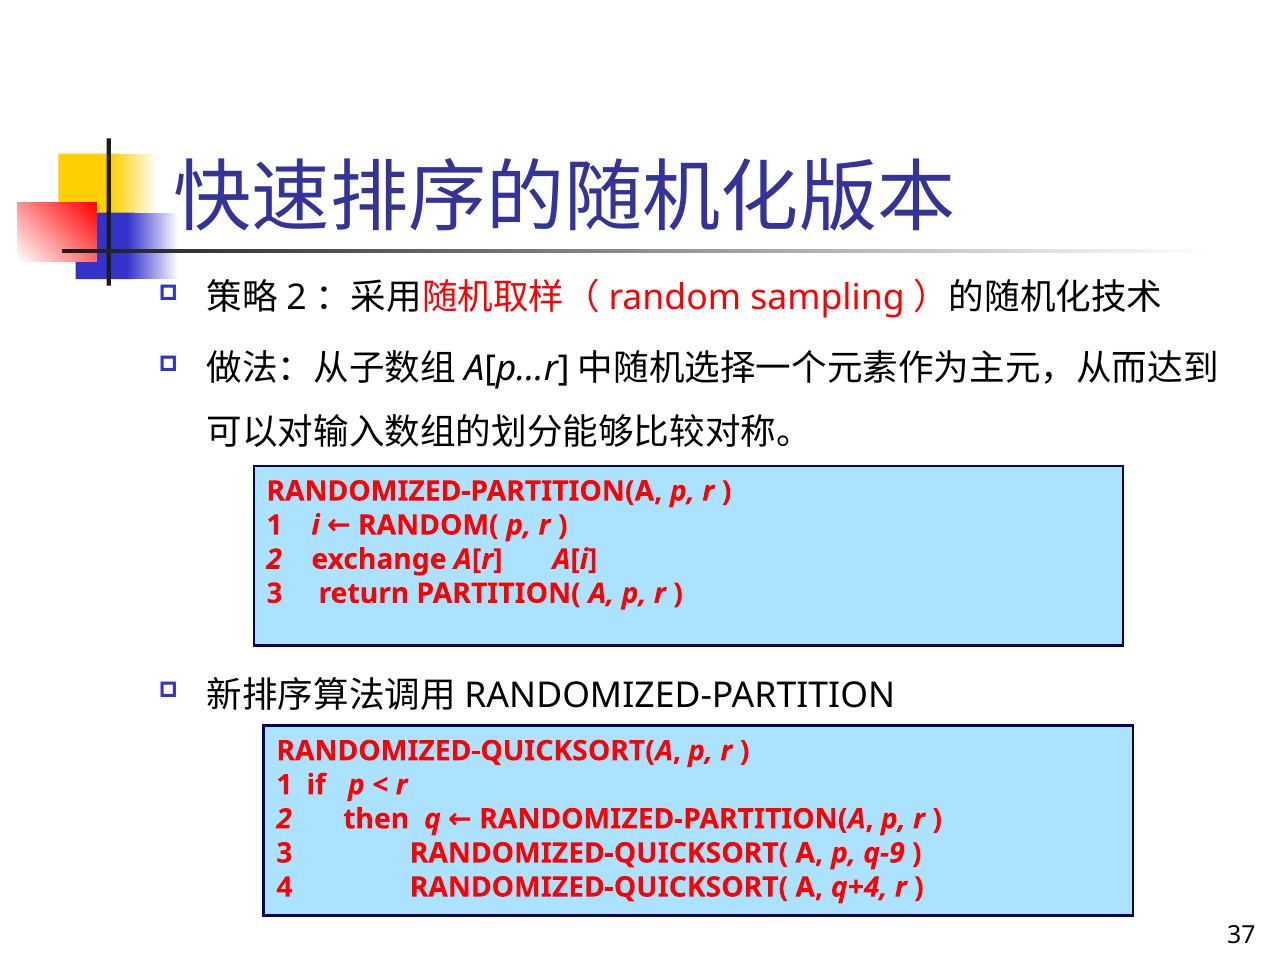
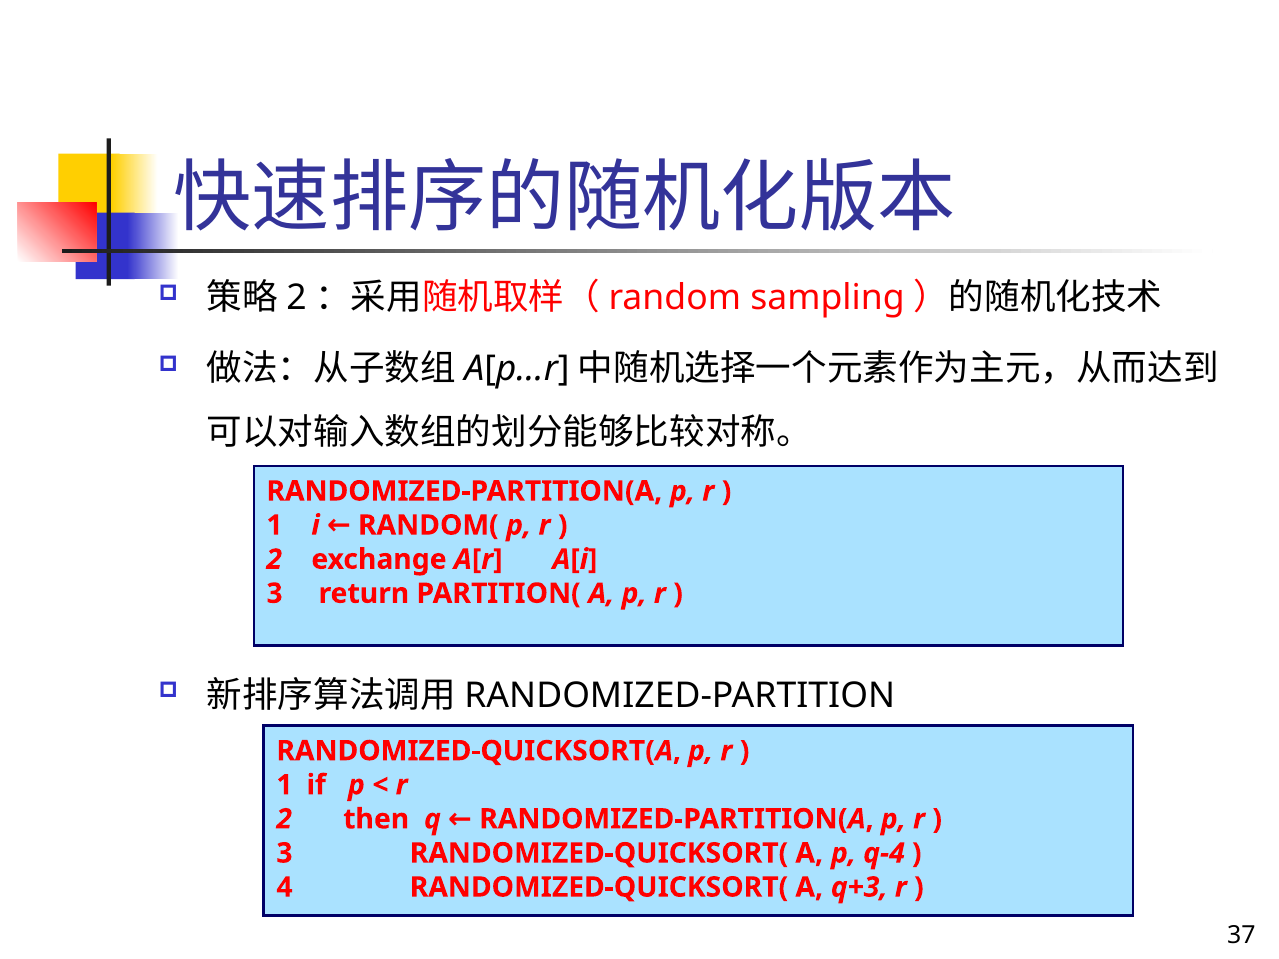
q-9: q-9 -> q-4 (884, 853)
q+4: q+4 -> q+3 (859, 887)
